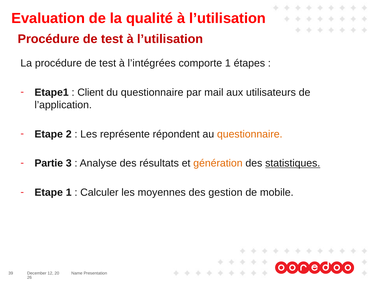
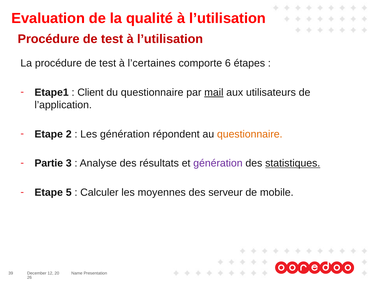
l’intégrées: l’intégrées -> l’certaines (152, 63)
comporte 1: 1 -> 6 (228, 63)
mail underline: none -> present (214, 92)
Les représente: représente -> génération (125, 134)
génération colour: orange -> purple (218, 163)
Etape 1: 1 -> 5 (69, 193)
gestion: gestion -> serveur (226, 193)
